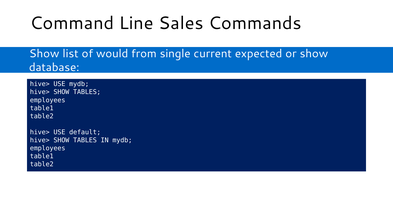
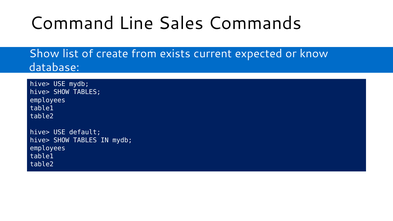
would: would -> create (112, 54)
single: single -> exists (175, 54)
or show: show -> know (314, 54)
